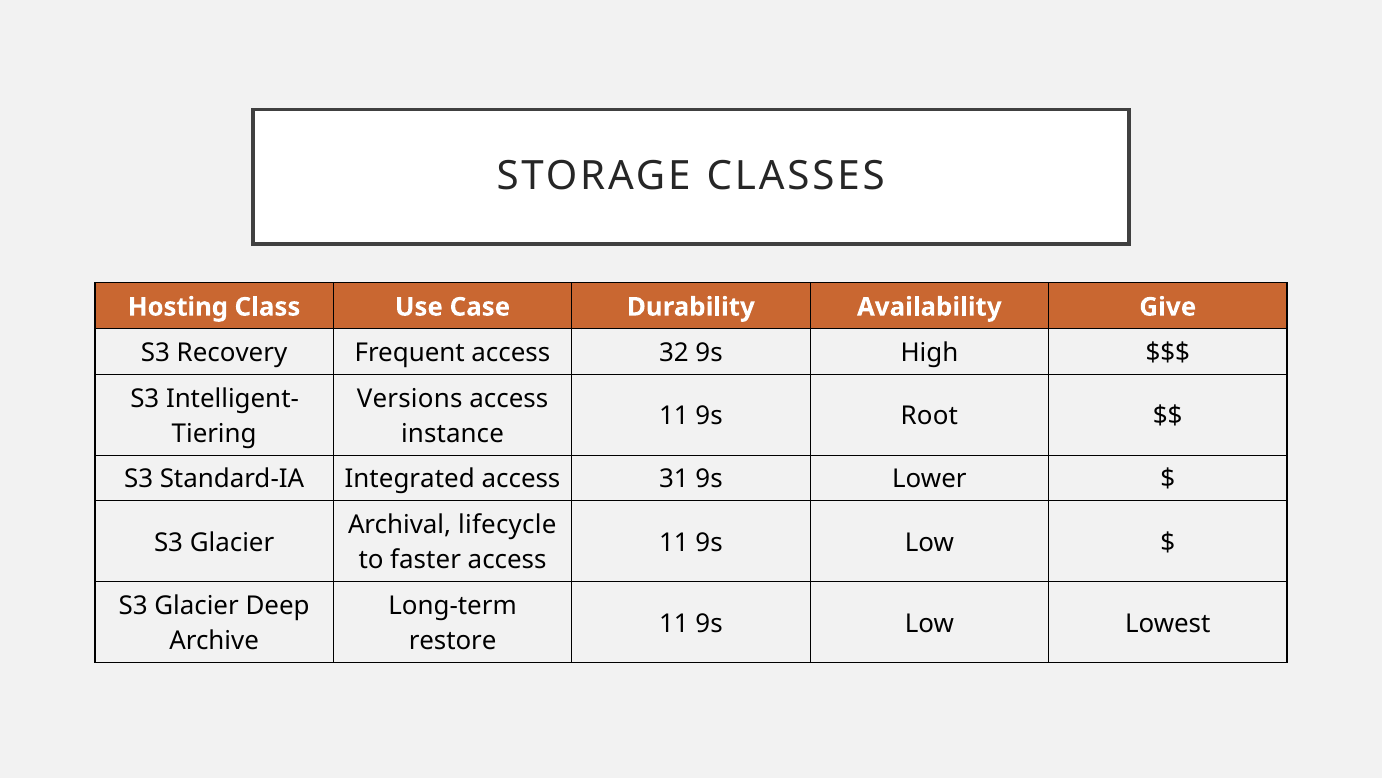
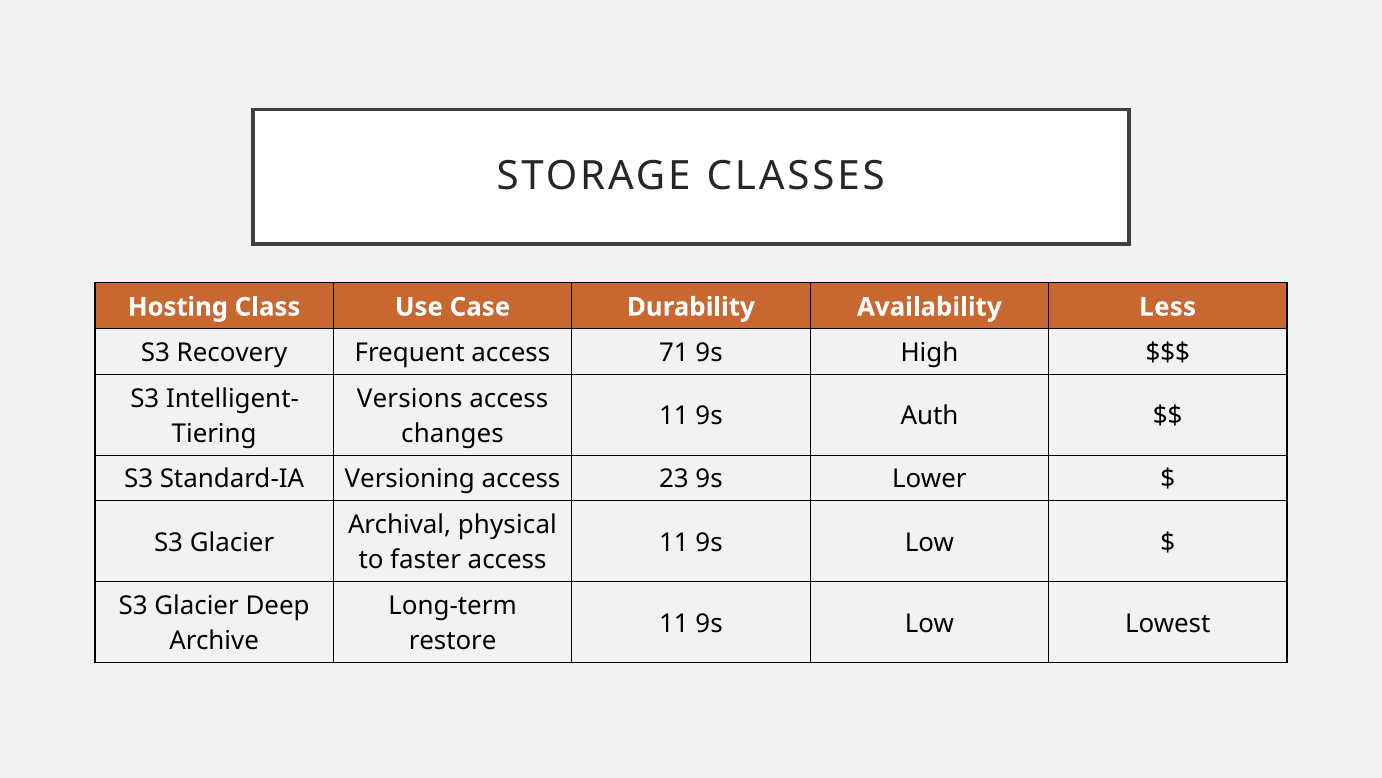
Give: Give -> Less (1168, 307)
32: 32 -> 71 (674, 352)
Root: Root -> Auth (929, 416)
instance: instance -> changes (453, 433)
Integrated: Integrated -> Versioning (410, 479)
31: 31 -> 23 (674, 479)
lifecycle: lifecycle -> physical (507, 525)
